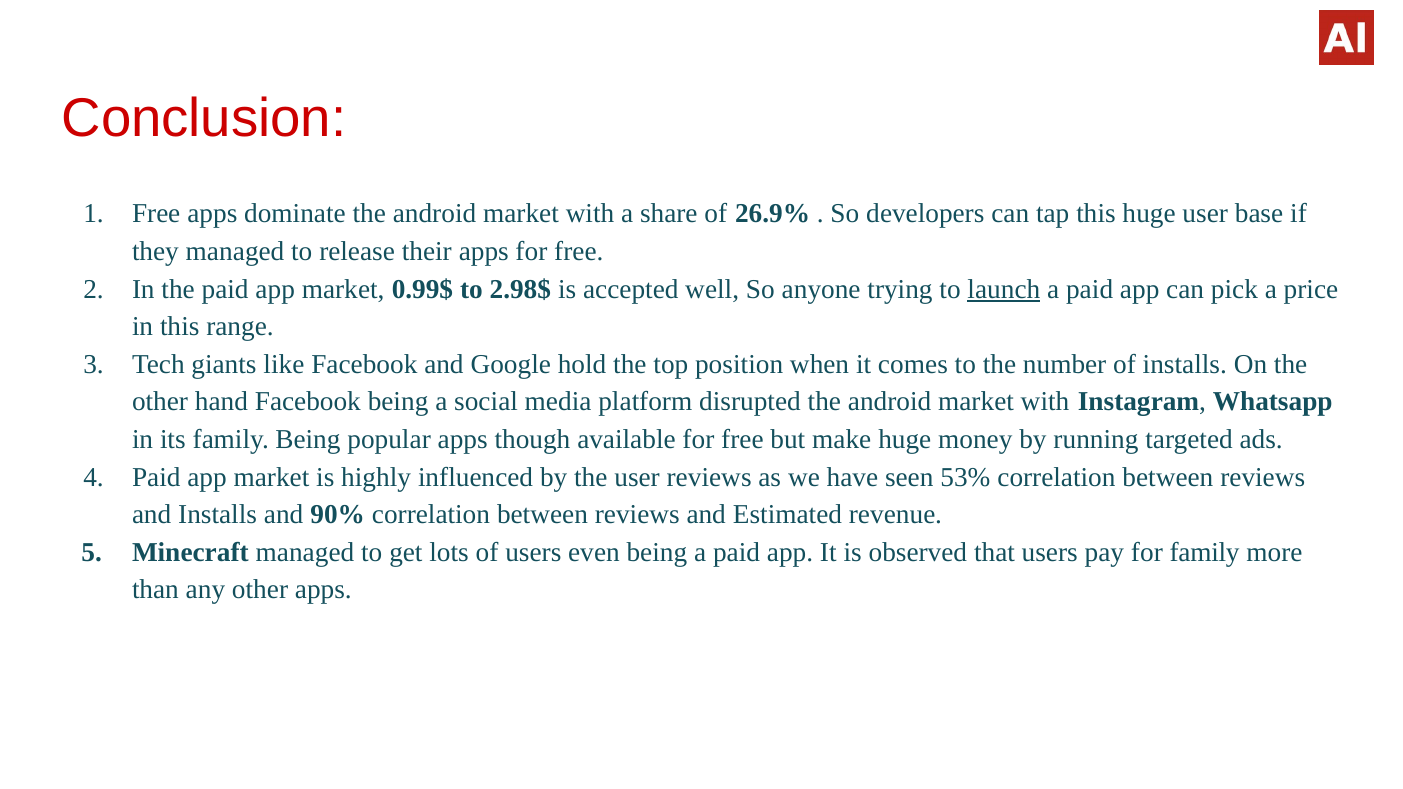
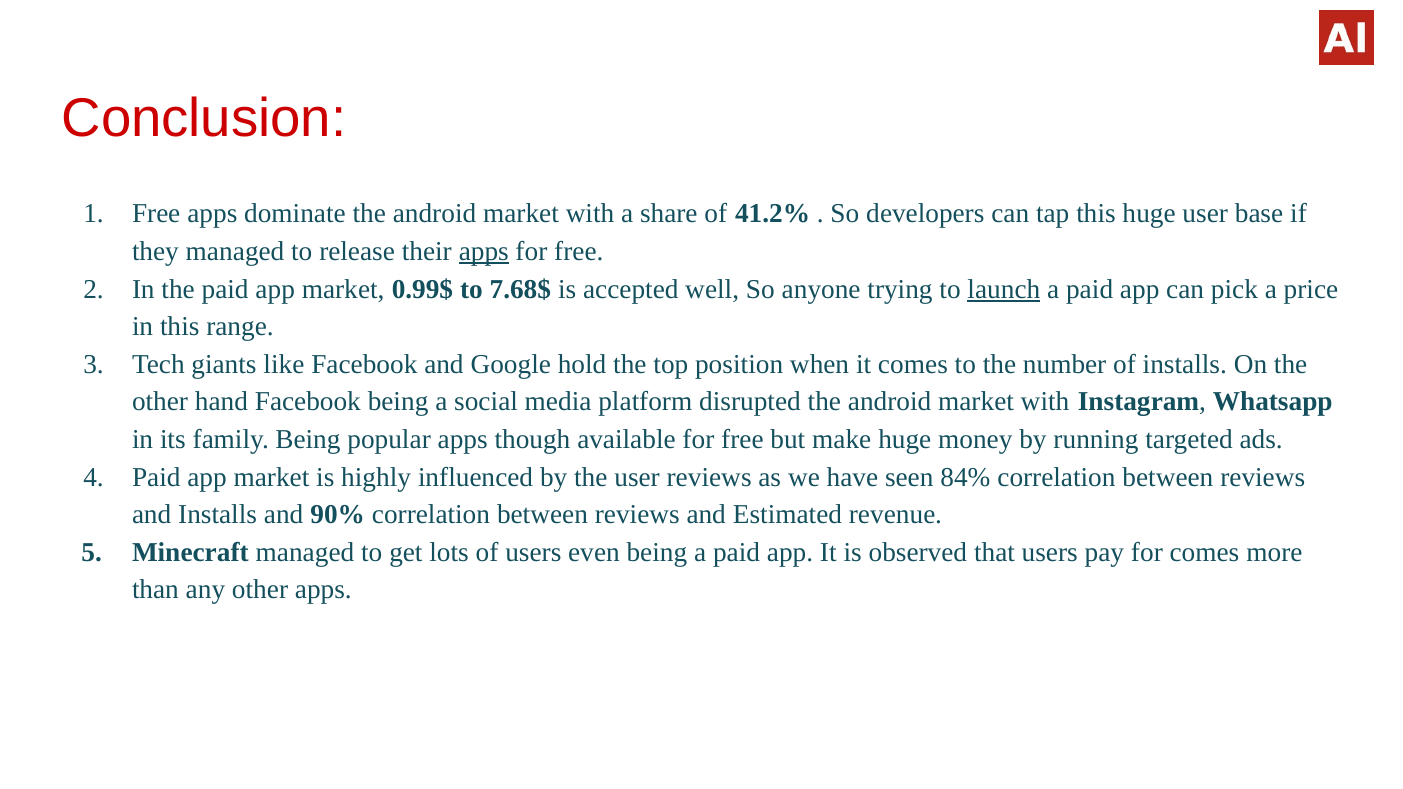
26.9%: 26.9% -> 41.2% (773, 214)
apps underline: none -> present (484, 252)
2.98$: 2.98$ -> 7.68$ (520, 289)
53%: 53% -> 84% (965, 477)
for family: family -> comes (1204, 553)
